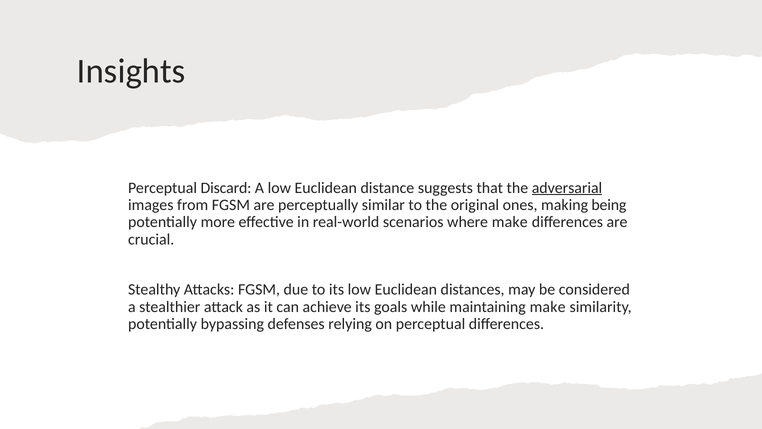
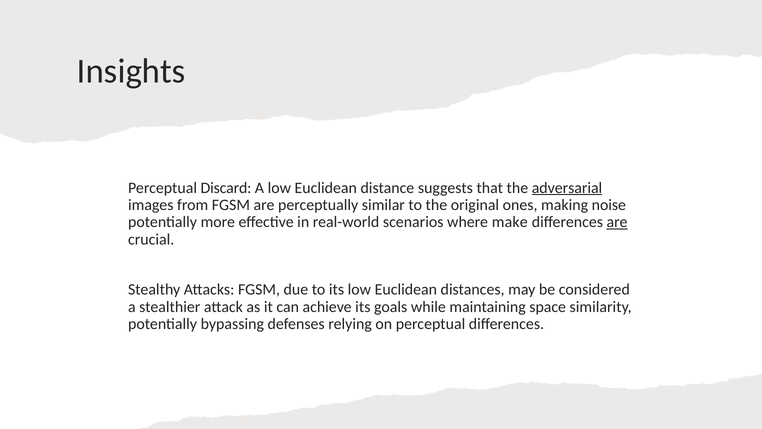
being: being -> noise (609, 205)
are underline: none -> present (617, 222)
maintaining make: make -> space (548, 306)
